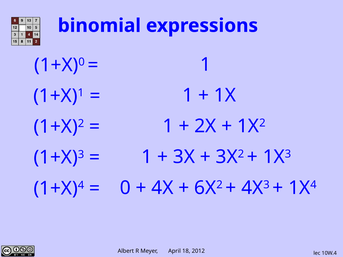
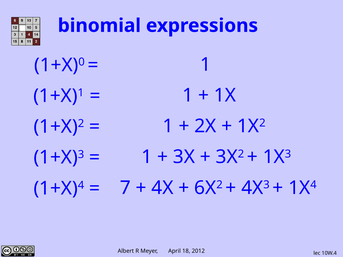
0: 0 -> 7 (125, 188)
